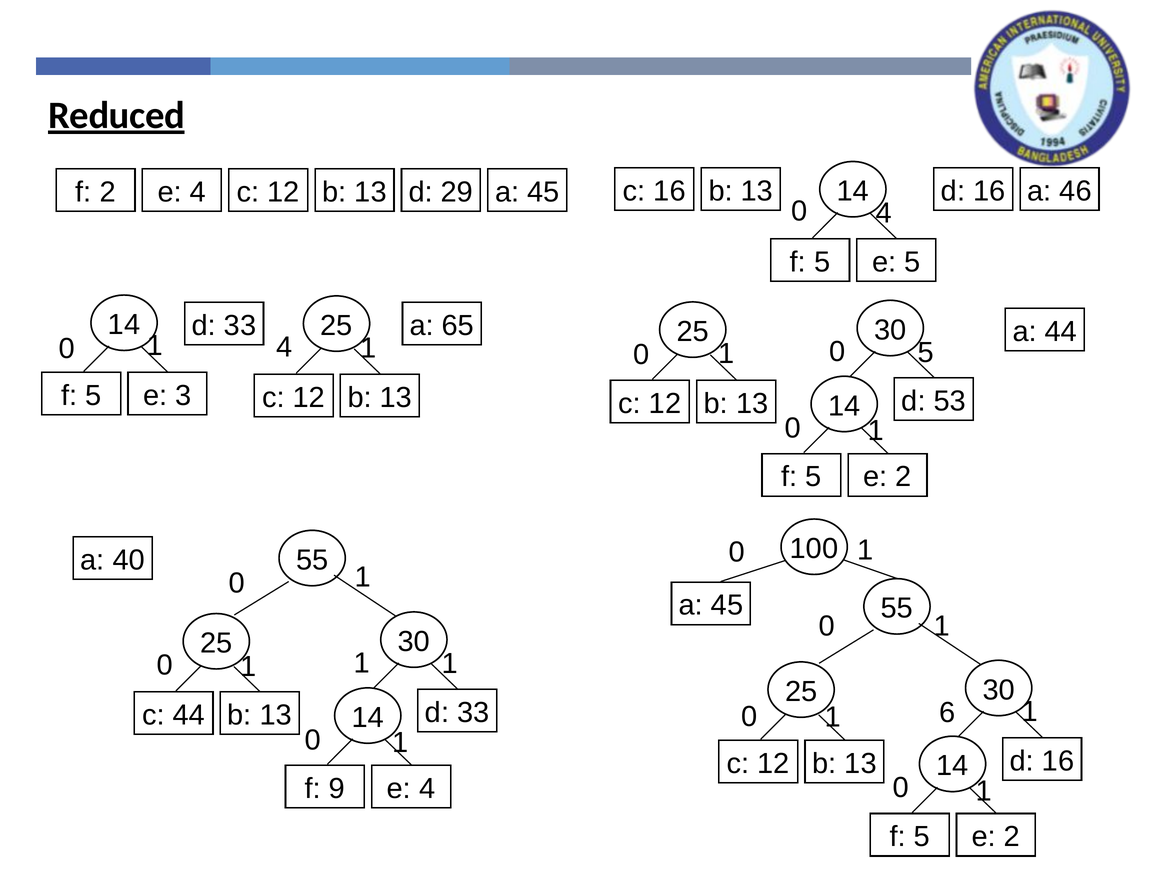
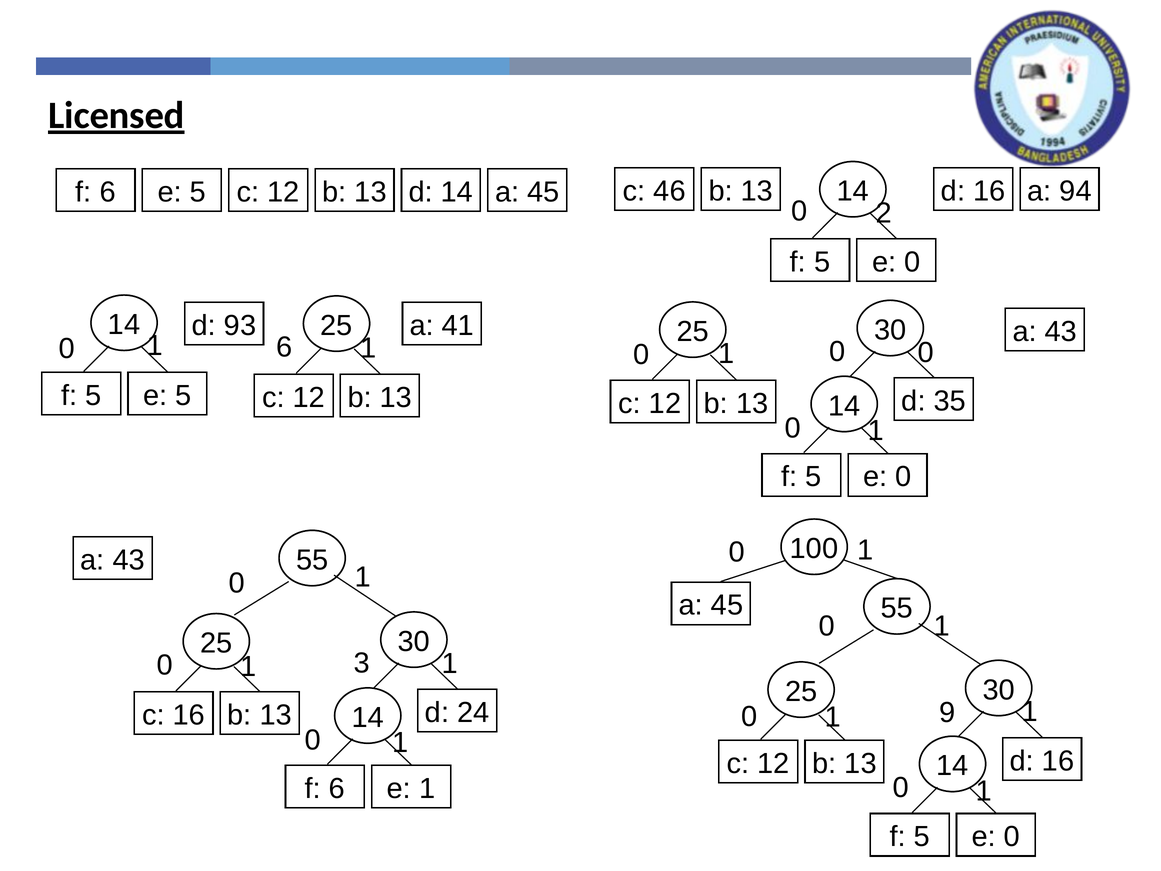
Reduced: Reduced -> Licensed (116, 116)
c 16: 16 -> 46 (670, 191)
2: 2 -> 6 (108, 192)
4: 4 -> 5 (198, 192)
d 29: 29 -> 14 (457, 192)
46: 46 -> 94 (1076, 191)
4: 4 -> 2 (884, 213)
5: 5 -> 0 (912, 262)
33: 33 -> 93 (240, 326)
65: 65 -> 41 (458, 326)
30 a 44: 44 -> 43 (1061, 332)
4: 4 -> 6 (284, 347)
1 5: 5 -> 0 (926, 353)
5 e 3: 3 -> 5 (183, 396)
53: 53 -> 35 (950, 401)
2: 2 -> 0 (904, 477)
40: 40 -> 43 (129, 560)
1: 1 -> 3 (362, 663)
33: 33 -> 24 (473, 712)
c 44: 44 -> 16 (189, 715)
6: 6 -> 9 (947, 712)
9: 9 -> 6 (337, 788)
4: 4 -> 1 (427, 788)
2: 2 -> 0 (1012, 837)
